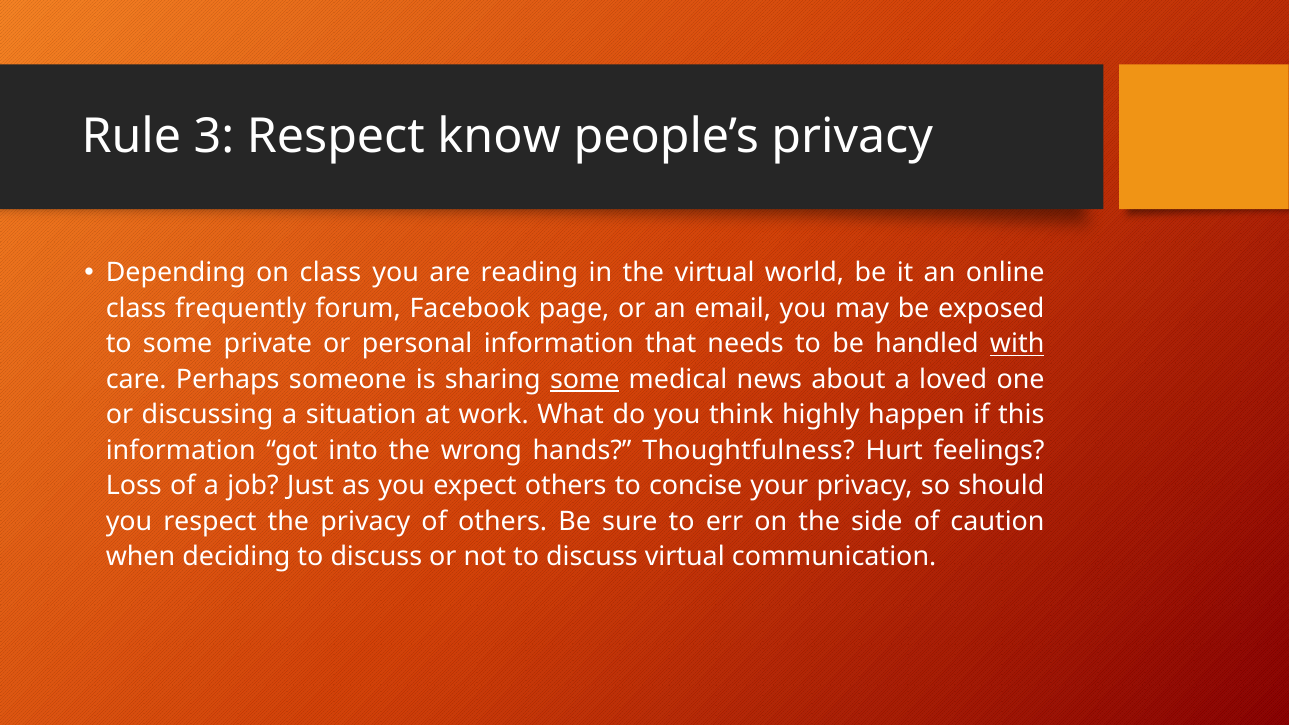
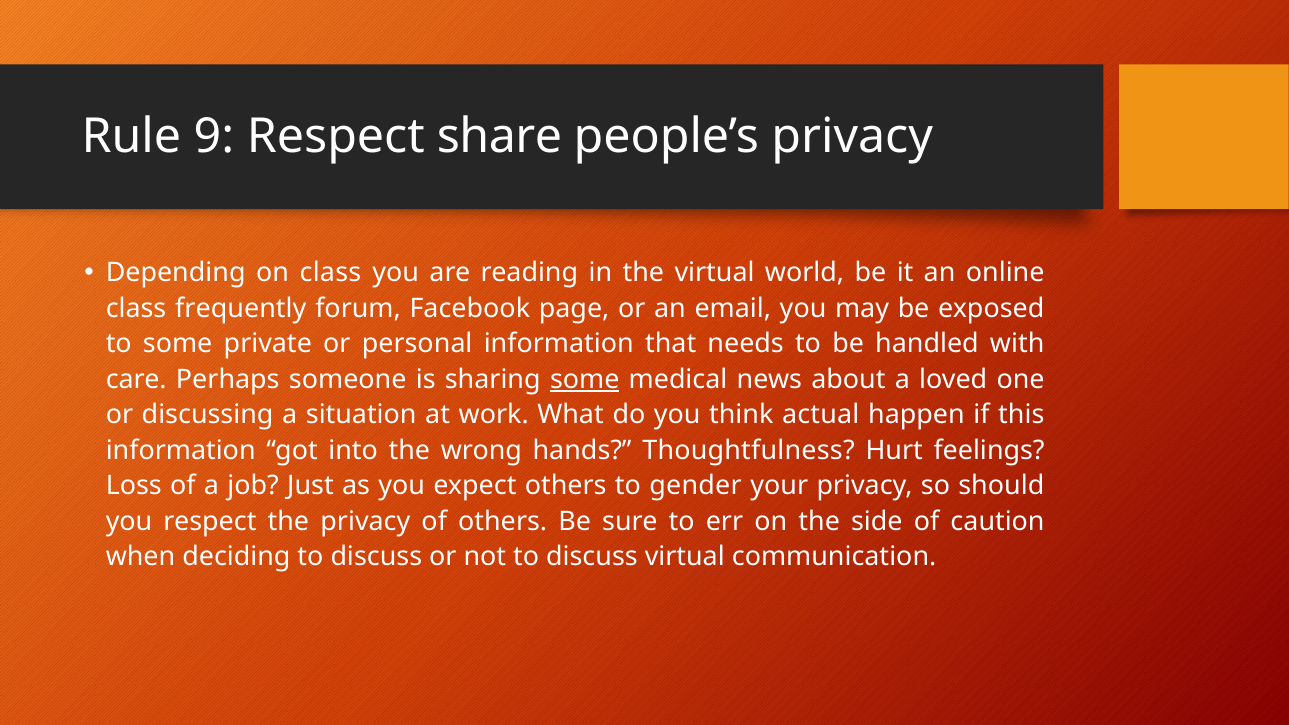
3: 3 -> 9 (214, 136)
know: know -> share (499, 136)
with underline: present -> none (1017, 344)
highly: highly -> actual (821, 415)
concise: concise -> gender (695, 486)
